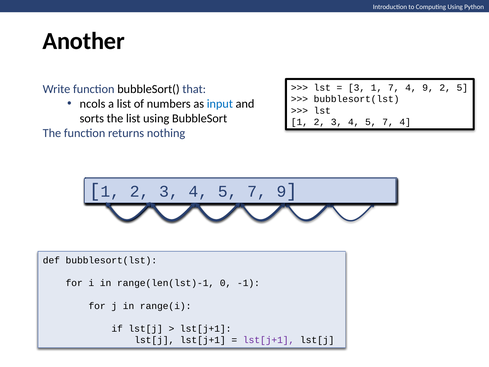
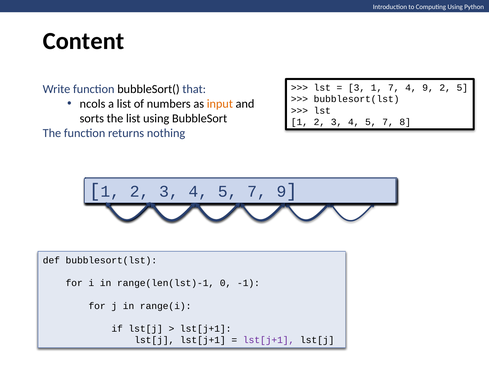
Another: Another -> Content (84, 41)
input colour: blue -> orange (220, 104)
5 7 4: 4 -> 8 (405, 122)
